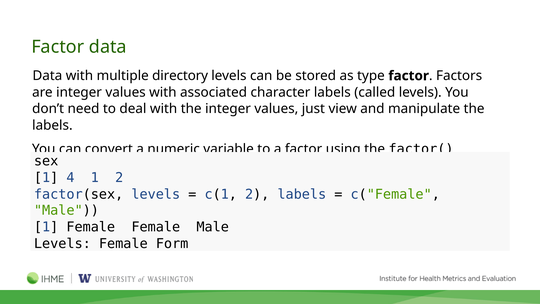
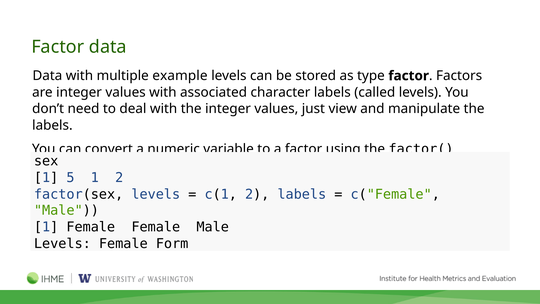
directory: directory -> example (180, 76)
4: 4 -> 5 (70, 178)
